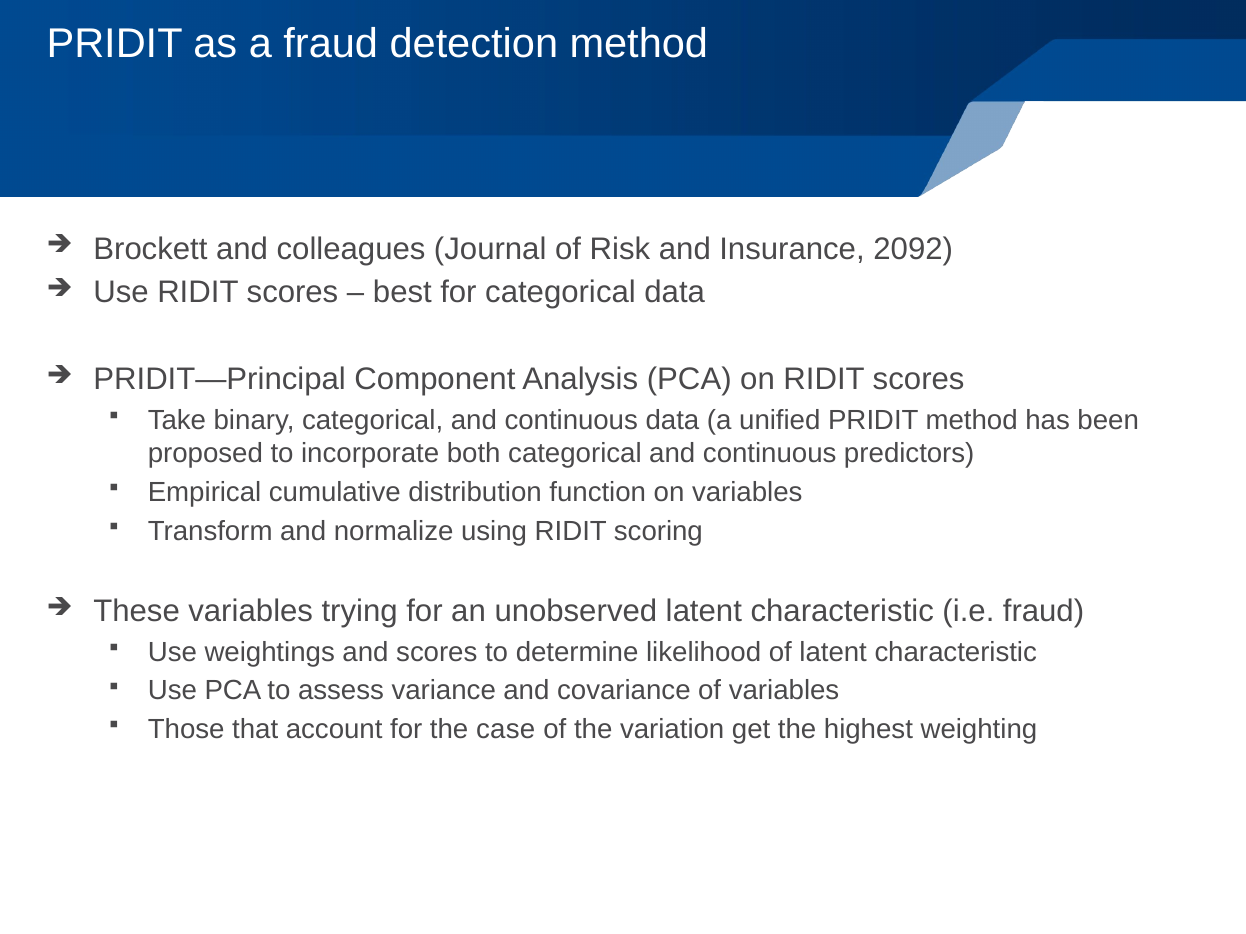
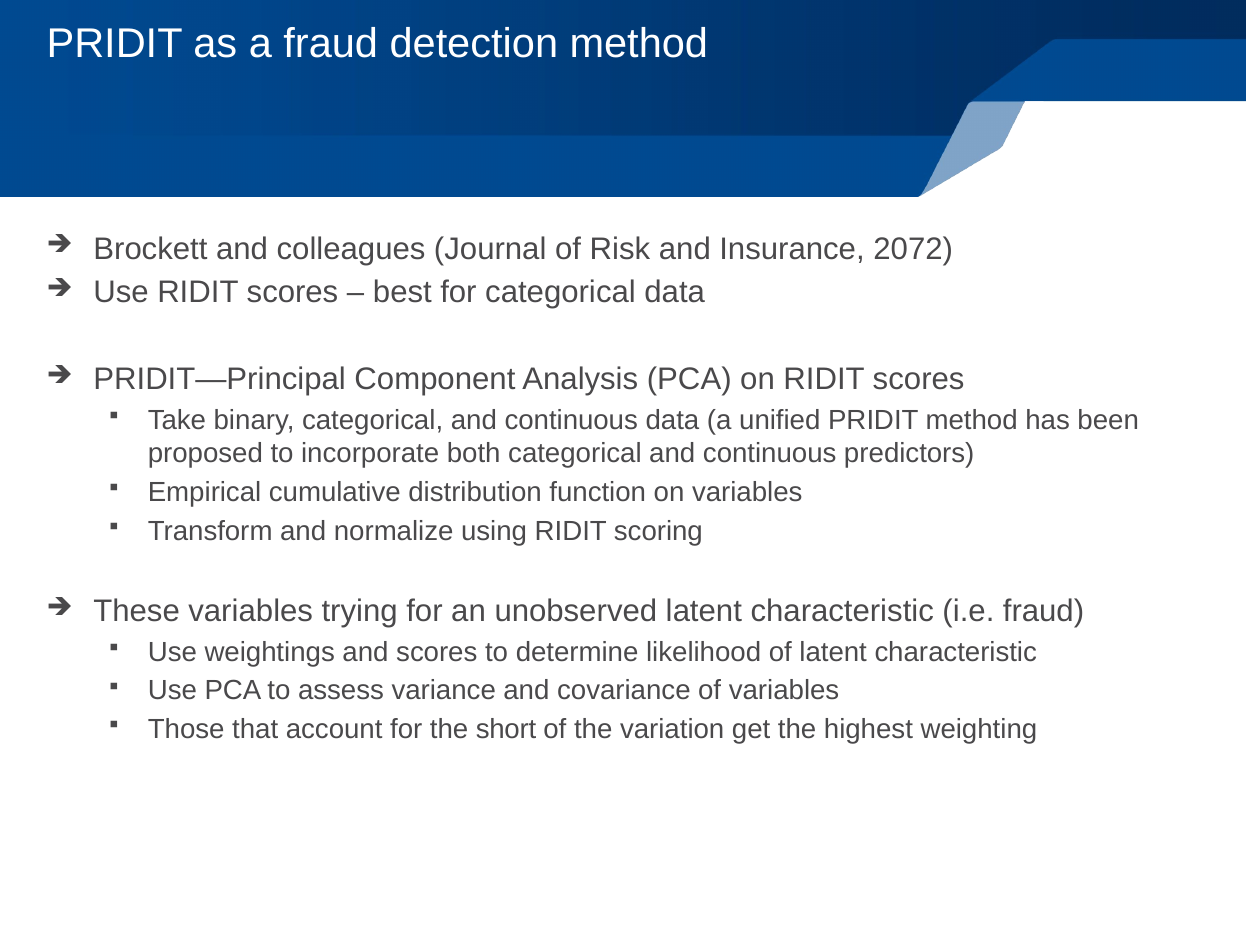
2092: 2092 -> 2072 (913, 249)
case: case -> short (506, 730)
